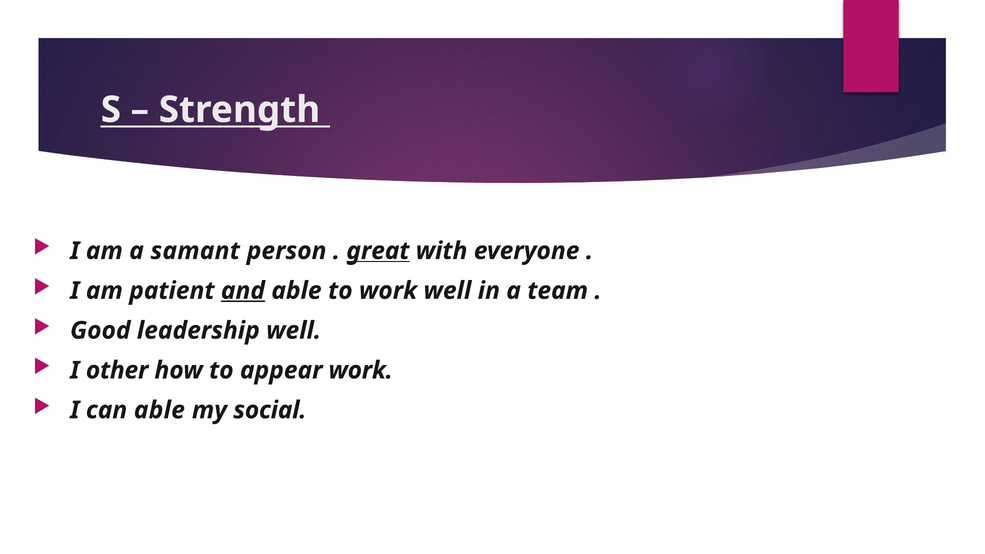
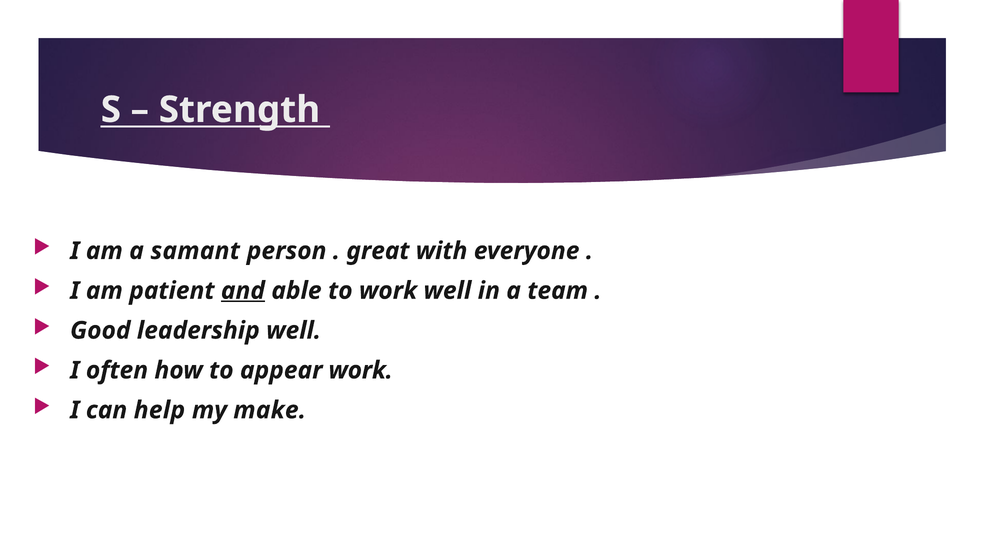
great underline: present -> none (378, 251)
other: other -> often (117, 370)
can able: able -> help (159, 410)
social: social -> make (270, 410)
